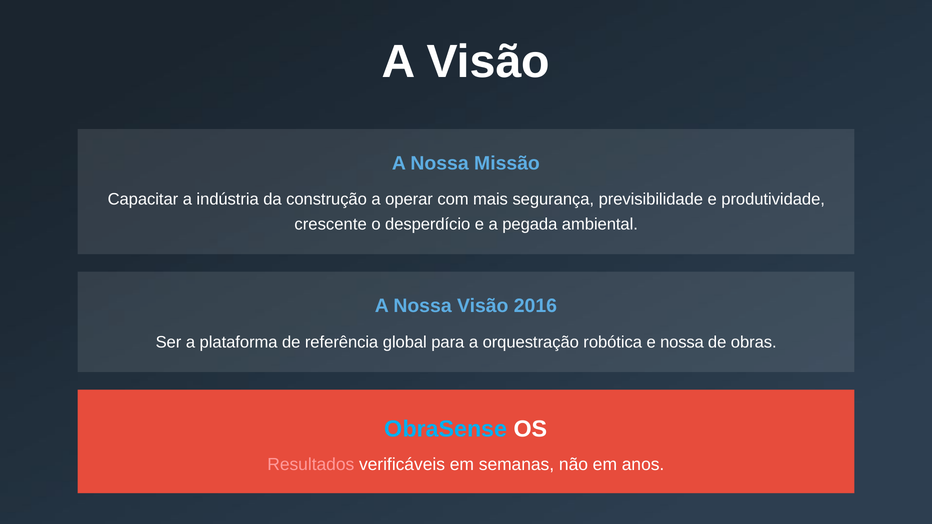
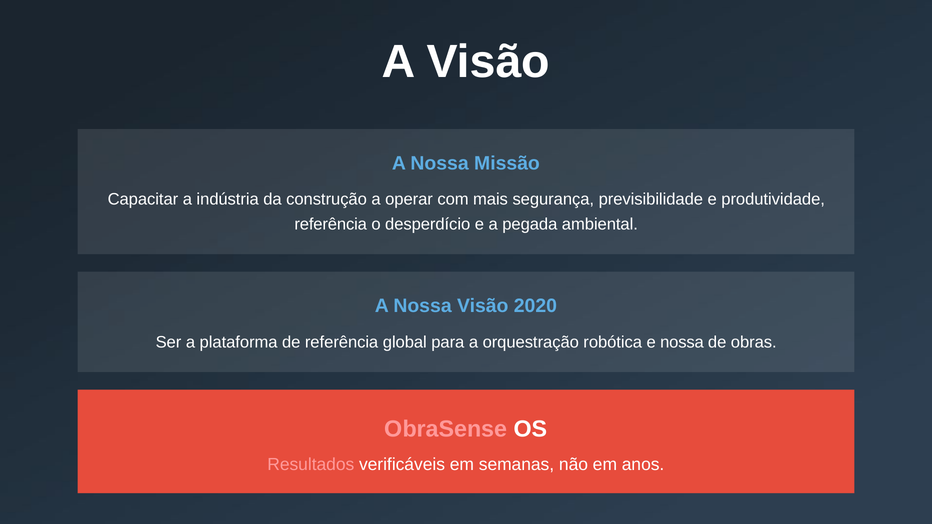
crescente: crescente -> referência (331, 224)
2016: 2016 -> 2020 (535, 306)
ObraSense colour: light blue -> pink (446, 430)
